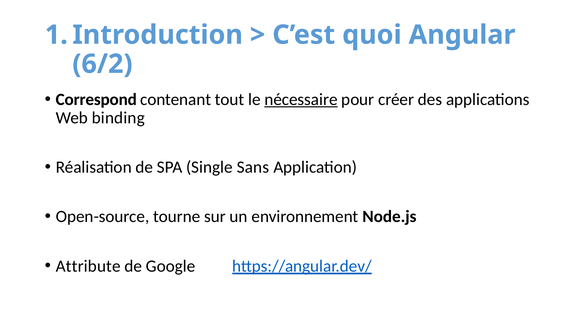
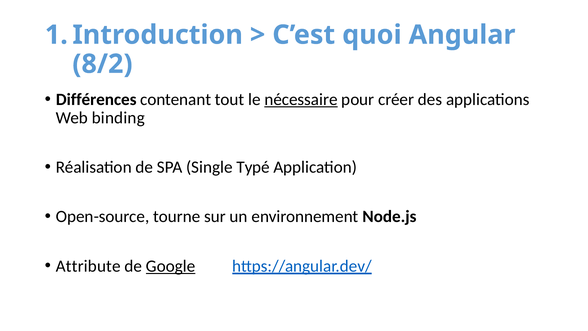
6/2: 6/2 -> 8/2 (102, 64)
Correspond: Correspond -> Différences (96, 99)
Sans: Sans -> Typé (253, 167)
Google underline: none -> present (171, 266)
